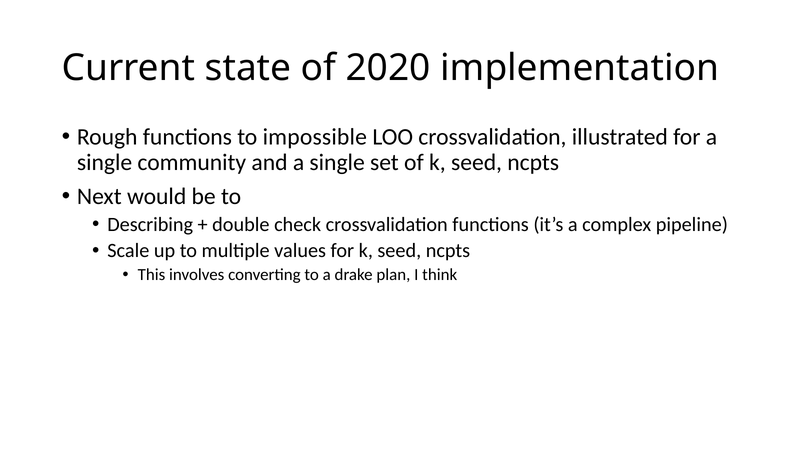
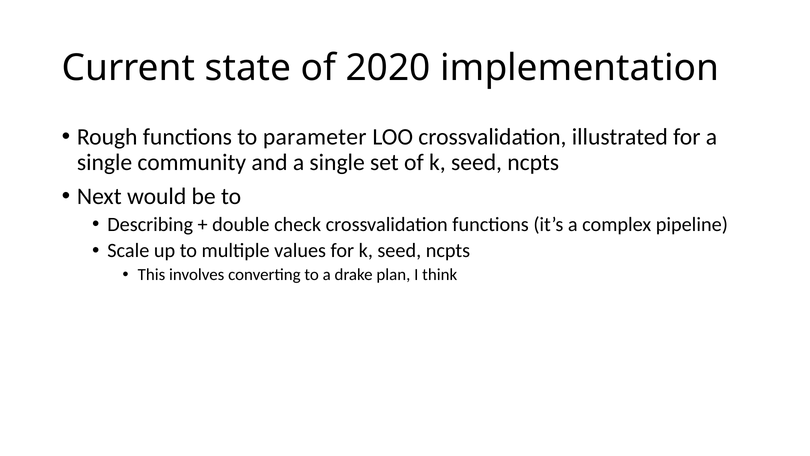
impossible: impossible -> parameter (315, 137)
